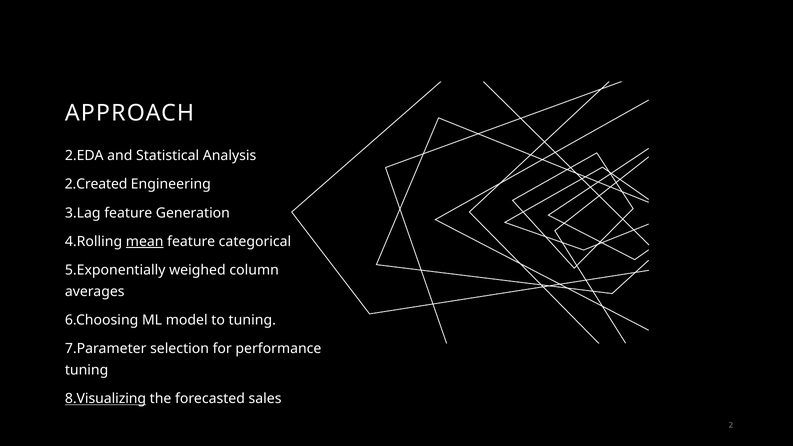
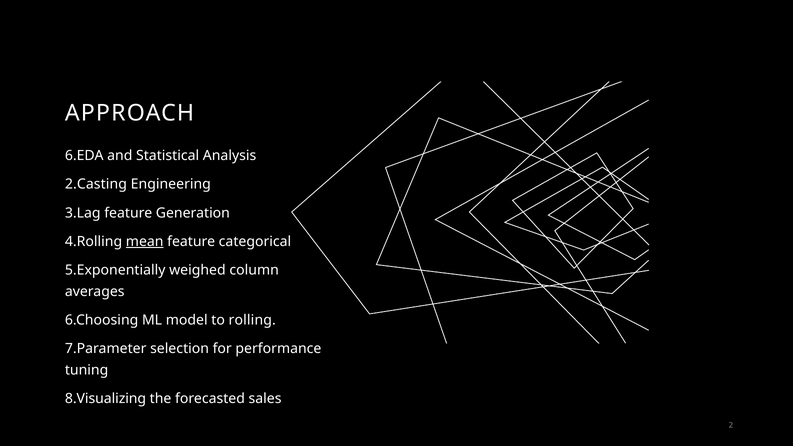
2.EDA: 2.EDA -> 6.EDA (84, 156)
2.Created: 2.Created -> 2.Casting (96, 184)
to tuning: tuning -> rolling (252, 320)
8.Visualizing underline: present -> none (106, 399)
